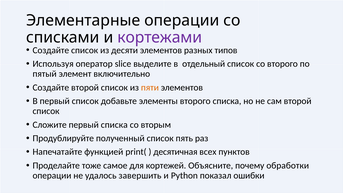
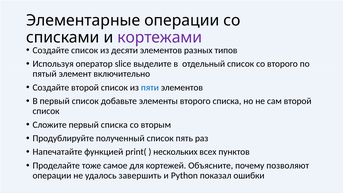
пяти colour: orange -> blue (150, 87)
десятичная: десятичная -> нескольких (175, 152)
обработки: обработки -> позволяют (288, 165)
